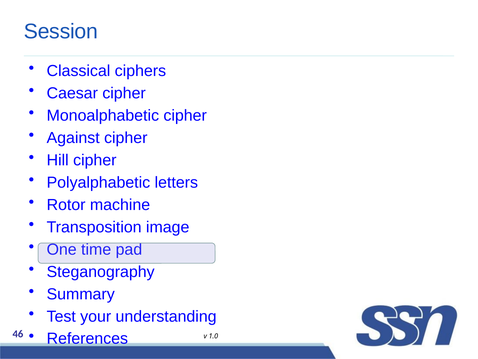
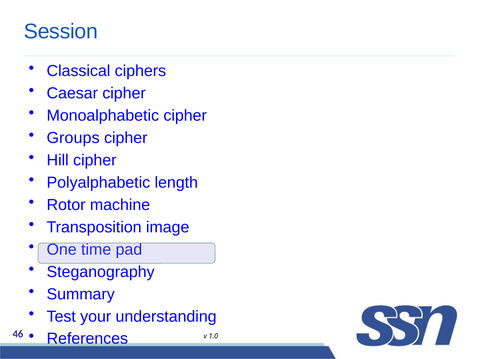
Against: Against -> Groups (73, 138)
letters: letters -> length (176, 182)
